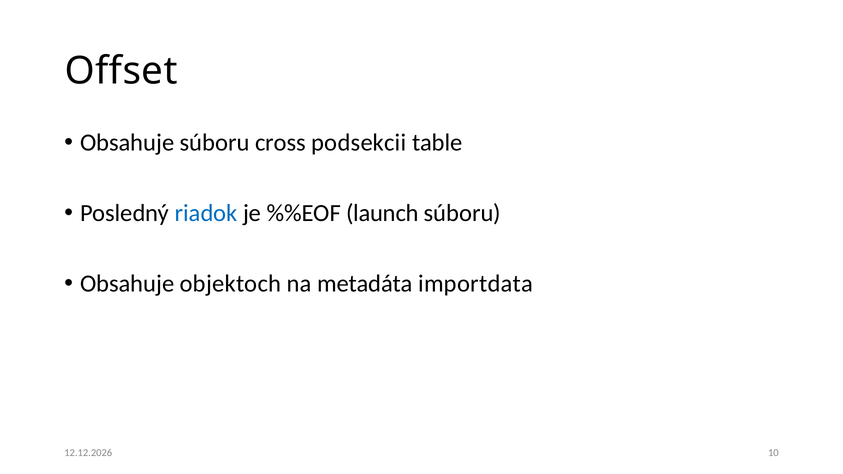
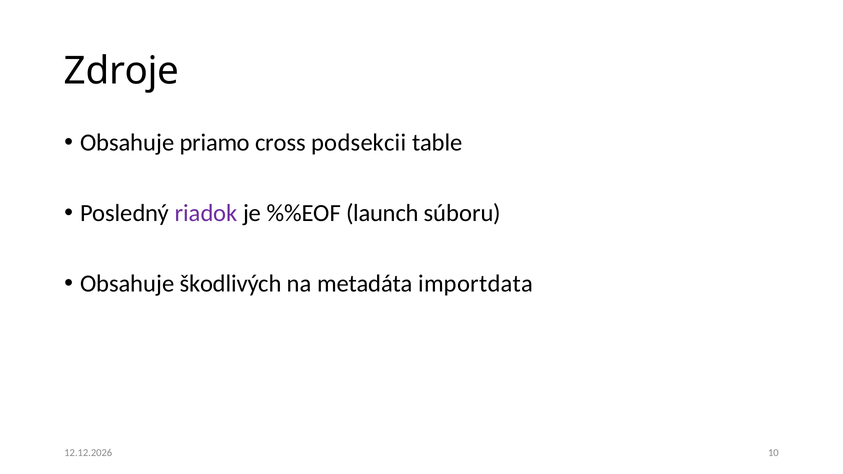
Offset: Offset -> Zdroje (121, 71)
Obsahuje súboru: súboru -> priamo (215, 143)
riadok colour: blue -> purple (206, 213)
objektoch: objektoch -> škodlivých (231, 284)
